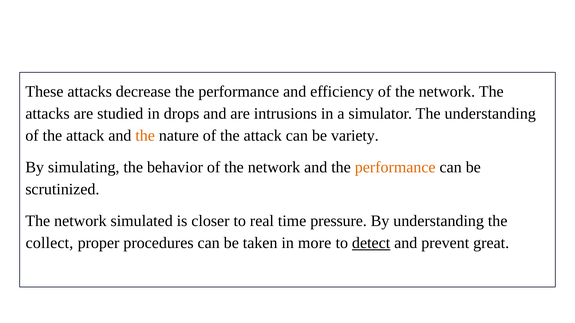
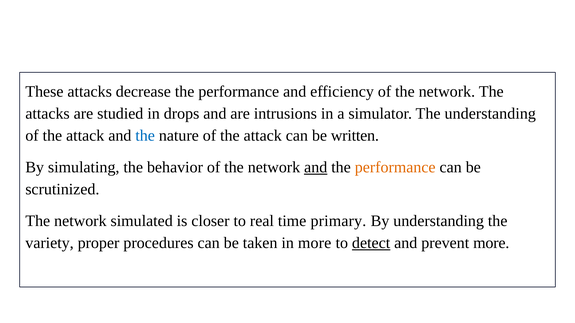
the colour: orange -> blue (145, 136)
variety: variety -> written (355, 136)
and underline: none -> present (316, 168)
pressure: pressure -> primary (338, 221)
collect: collect -> variety (50, 243)
prevent great: great -> more (491, 243)
